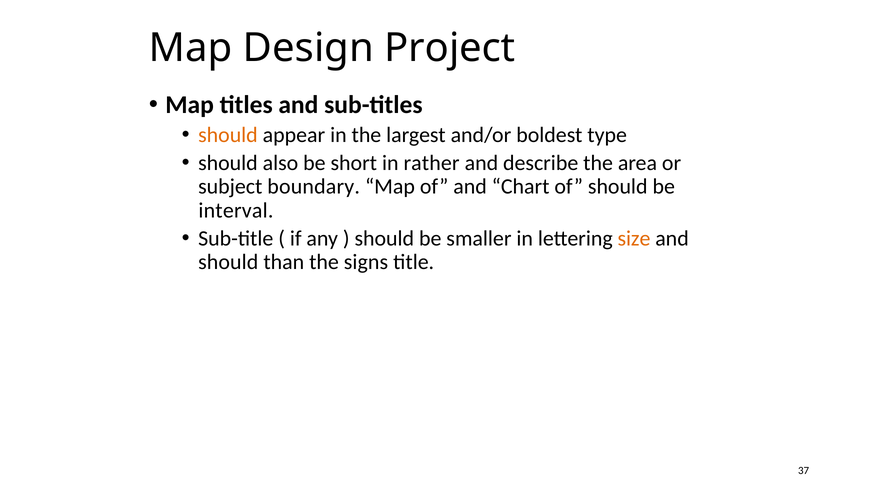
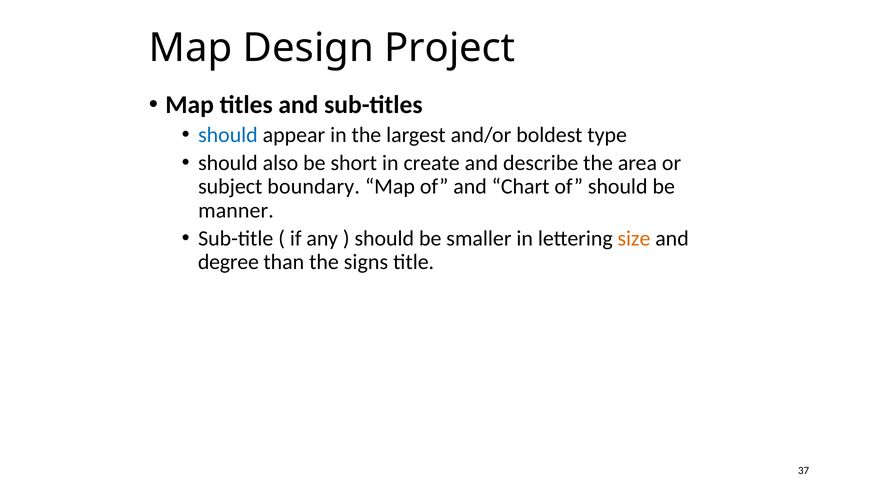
should colour: orange -> blue (228, 135)
rather: rather -> create (432, 163)
interval: interval -> manner (236, 210)
should: should -> degree (228, 262)
